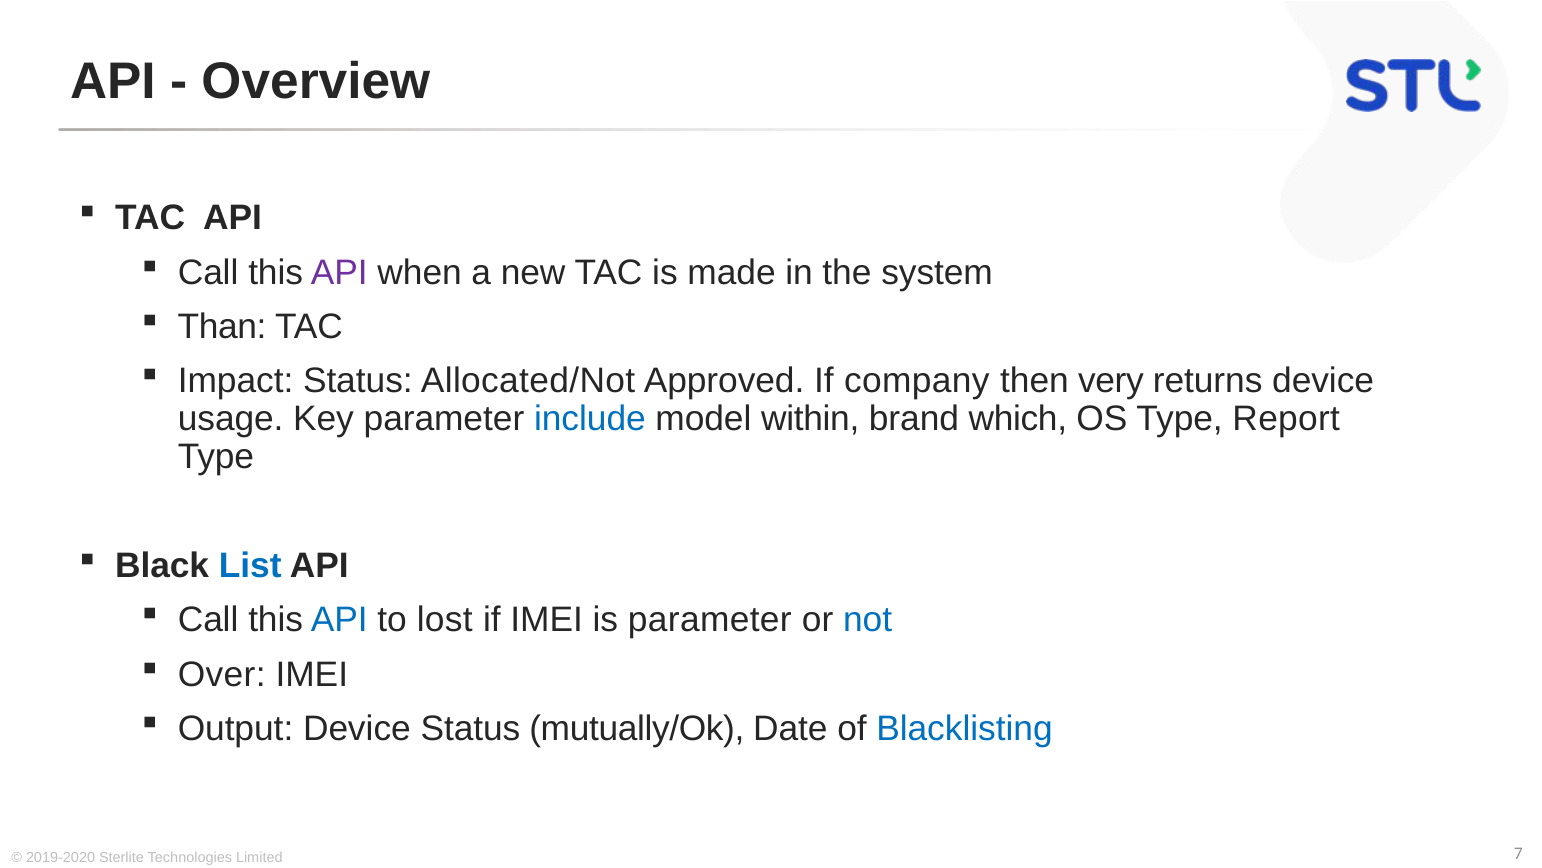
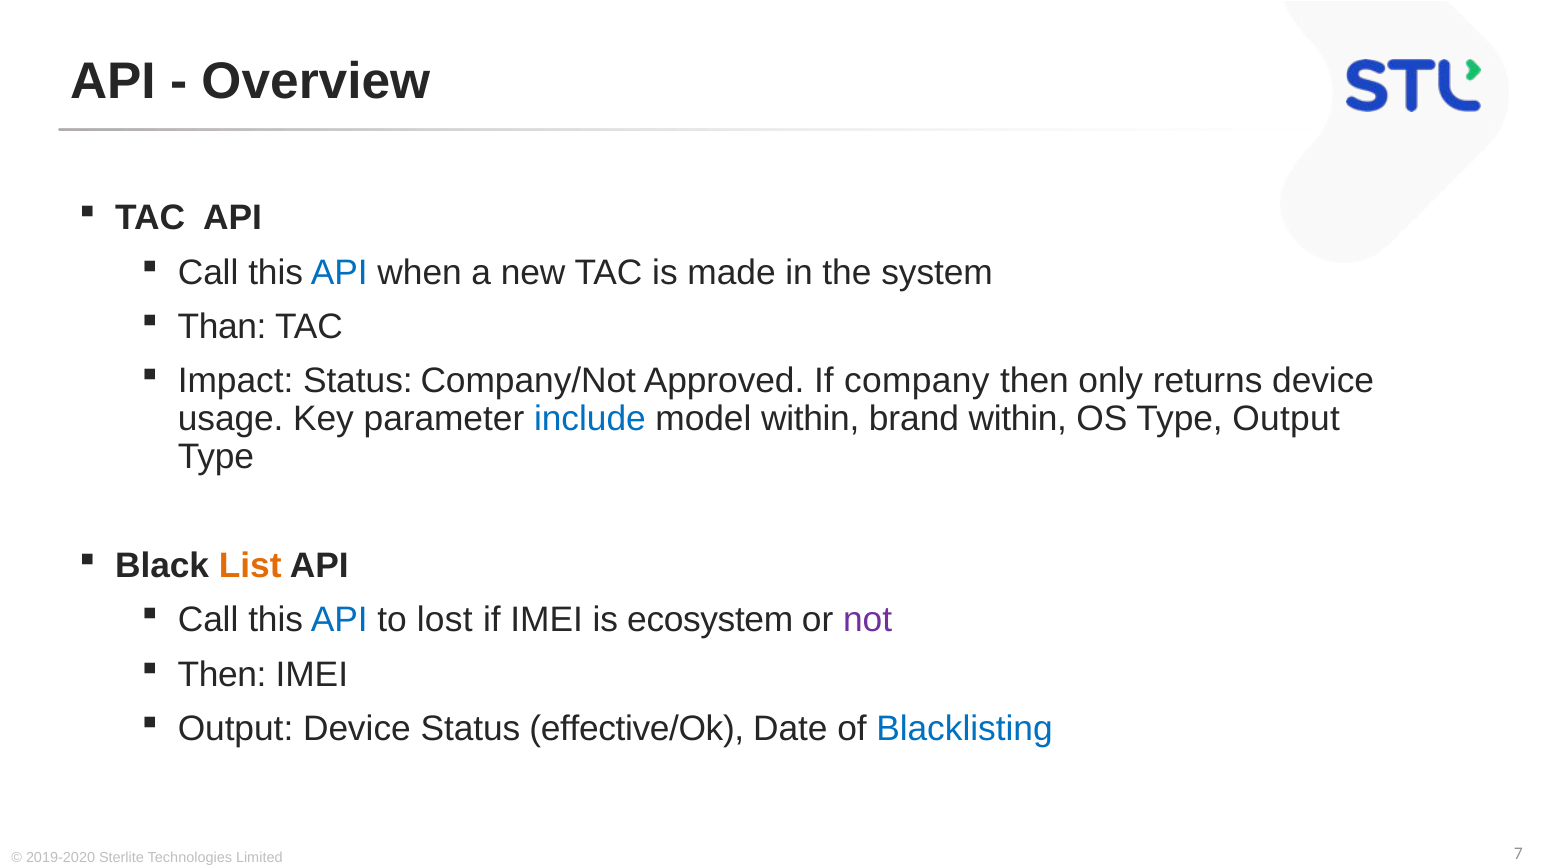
API colour: purple -> blue (339, 272)
Allocated/Not: Allocated/Not -> Company/Not (528, 381)
very: very -> only (1111, 381)
brand which: which -> within (1018, 419)
Type Report: Report -> Output (1286, 419)
List colour: blue -> orange (250, 565)
is parameter: parameter -> ecosystem (710, 620)
not colour: blue -> purple (868, 620)
Over: Over -> Then (222, 674)
mutually/Ok: mutually/Ok -> effective/Ok (637, 728)
